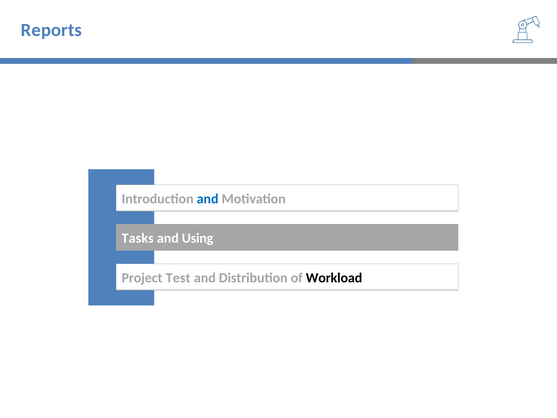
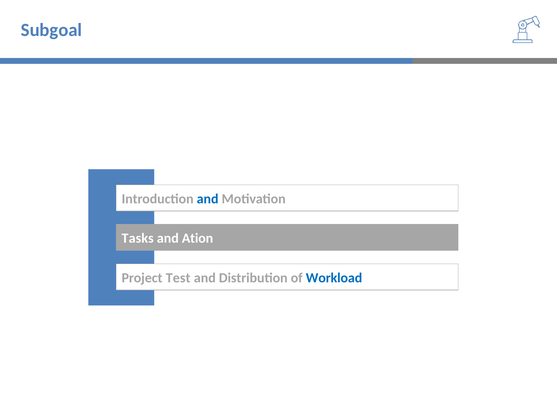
Reports: Reports -> Subgoal (52, 30)
Using: Using -> Ation (198, 238)
Workload colour: black -> blue (334, 278)
